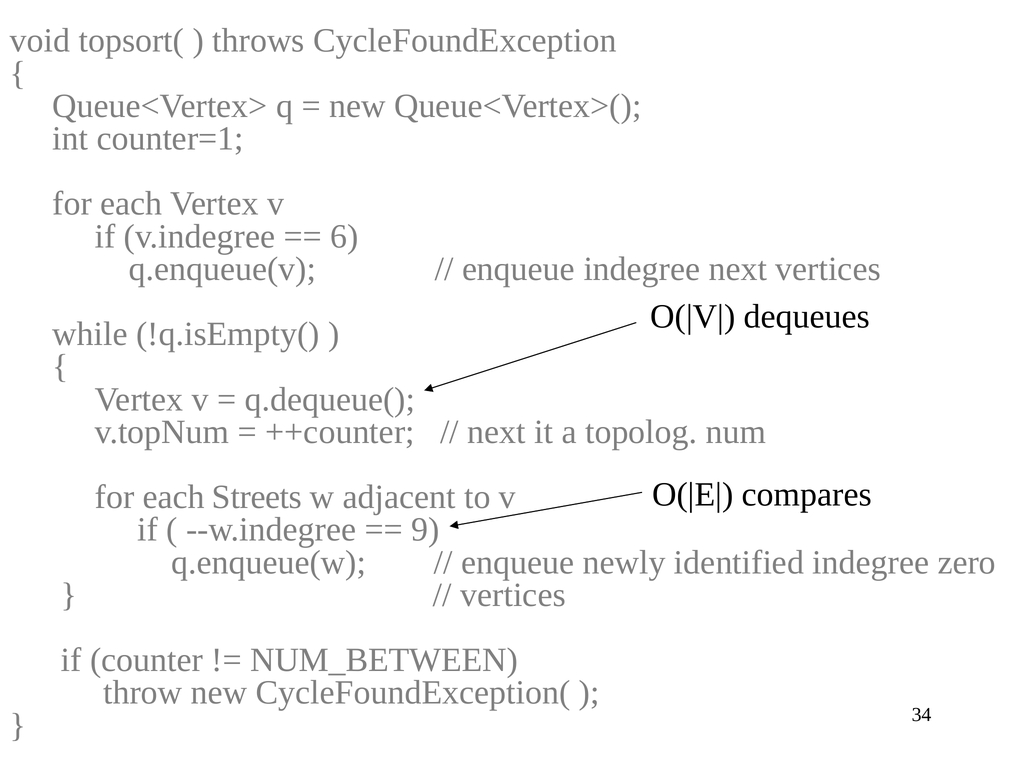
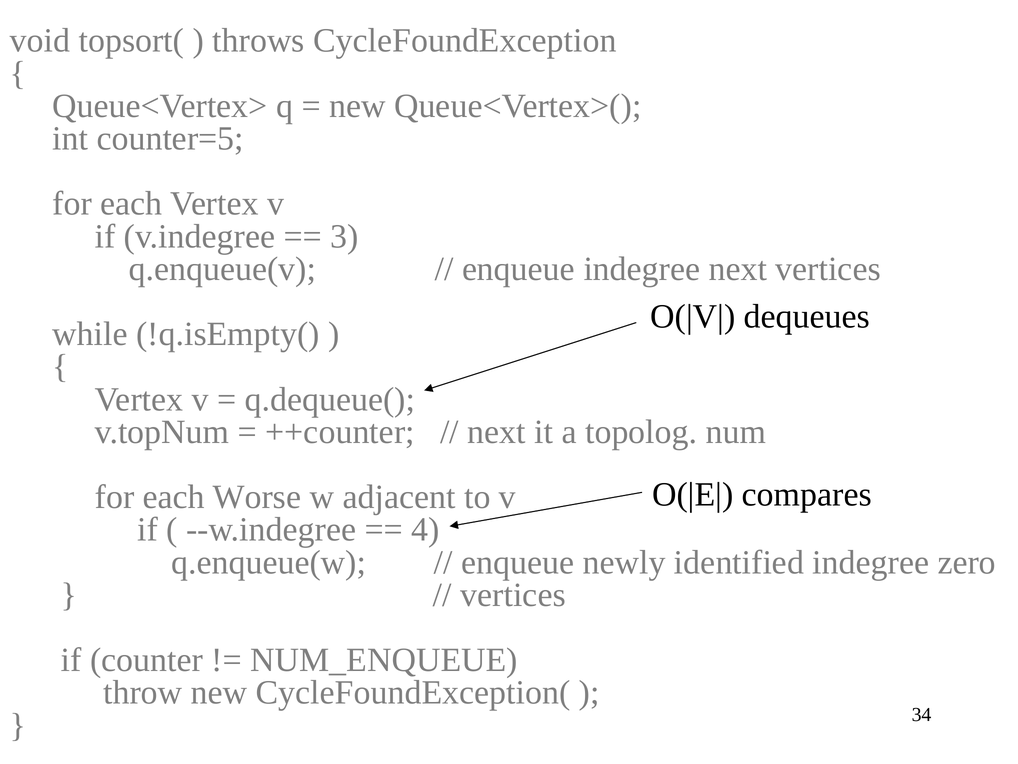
counter=1: counter=1 -> counter=5 (170, 138)
6: 6 -> 3 (345, 236)
Streets: Streets -> Worse (257, 497)
9: 9 -> 4 (426, 529)
NUM_BETWEEN: NUM_BETWEEN -> NUM_ENQUEUE (384, 660)
